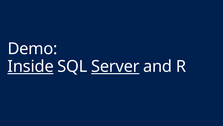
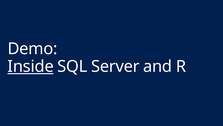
Server underline: present -> none (115, 66)
